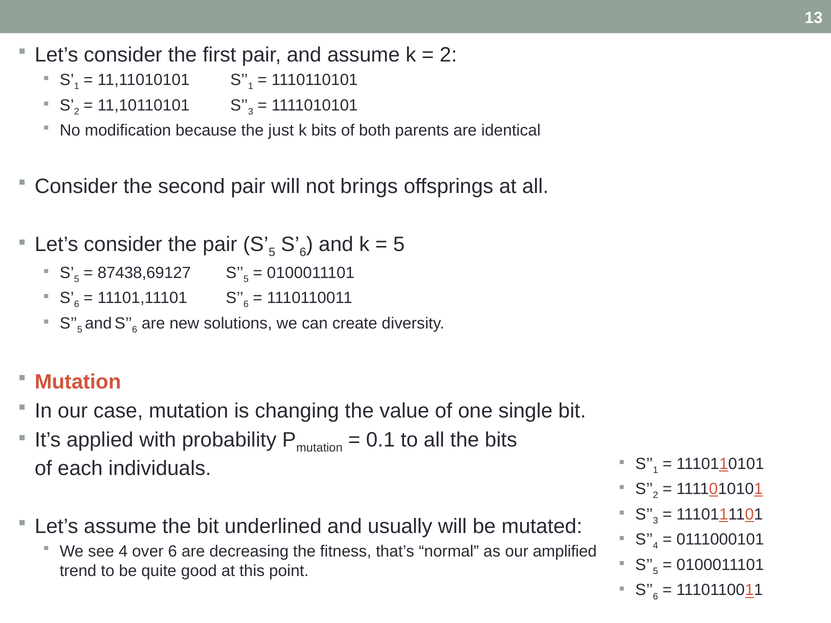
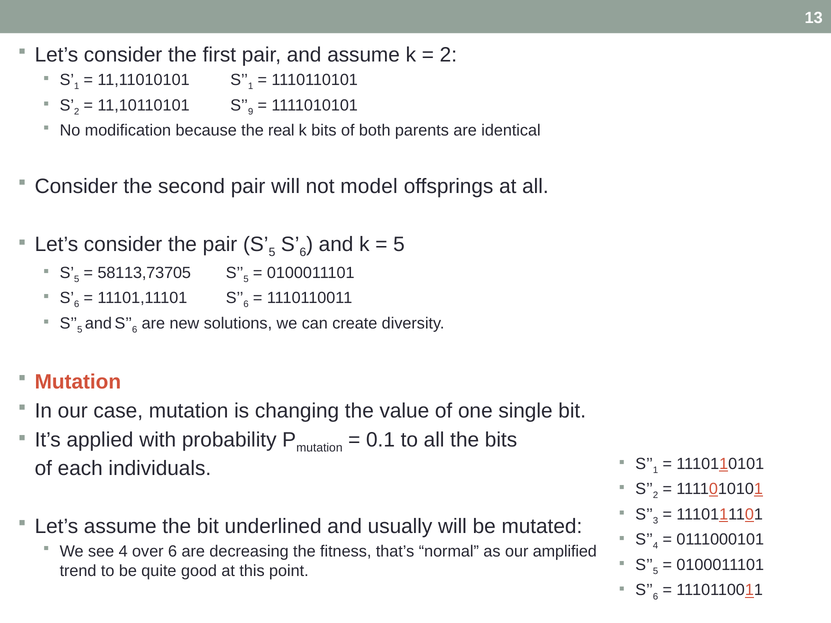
3: 3 -> 9 (251, 111)
just: just -> real (281, 131)
brings: brings -> model (369, 186)
87438,69127: 87438,69127 -> 58113,73705 (144, 273)
